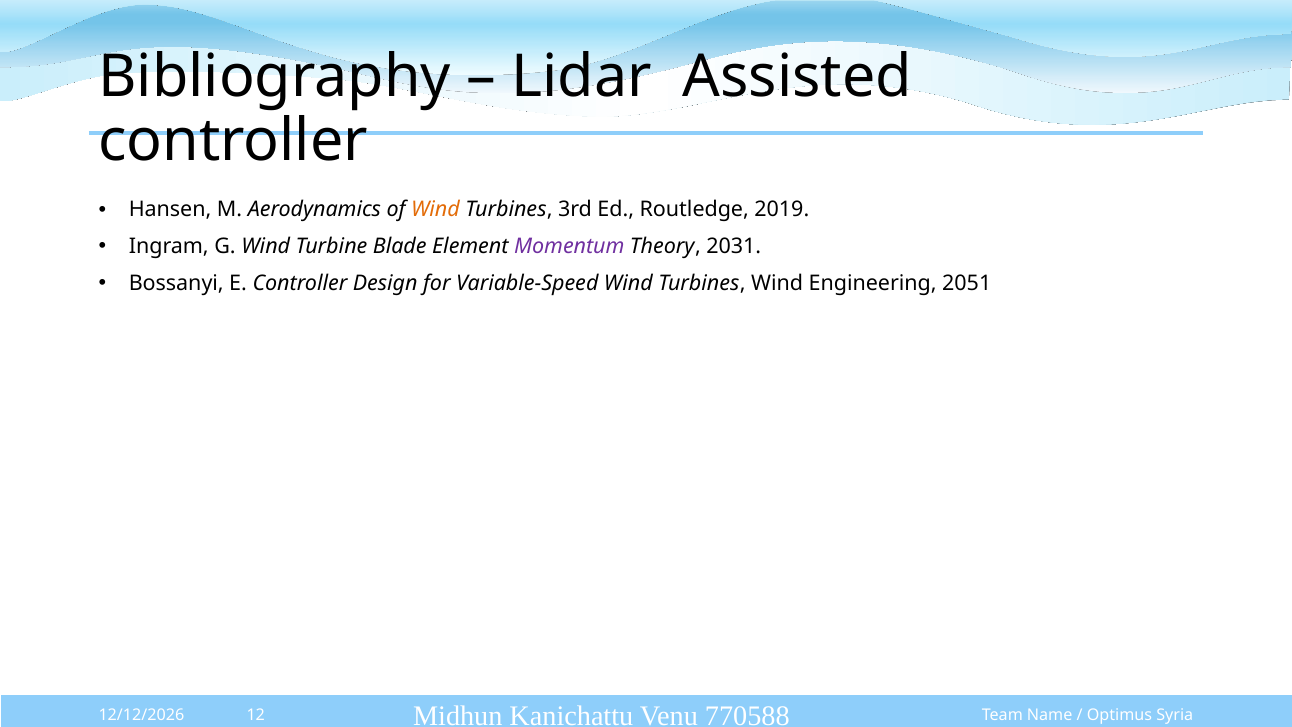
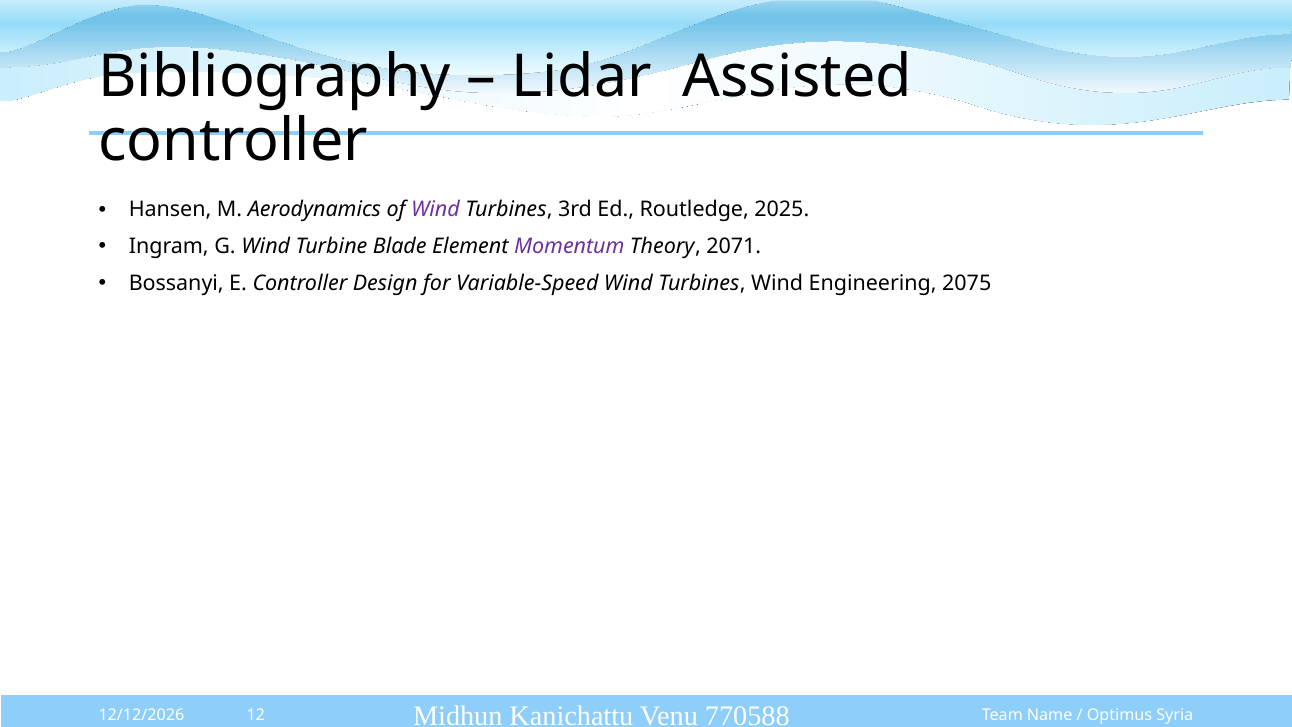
Wind colour: orange -> purple (435, 210)
2019: 2019 -> 2025 (782, 210)
2031: 2031 -> 2071 (734, 246)
2051: 2051 -> 2075 (967, 283)
